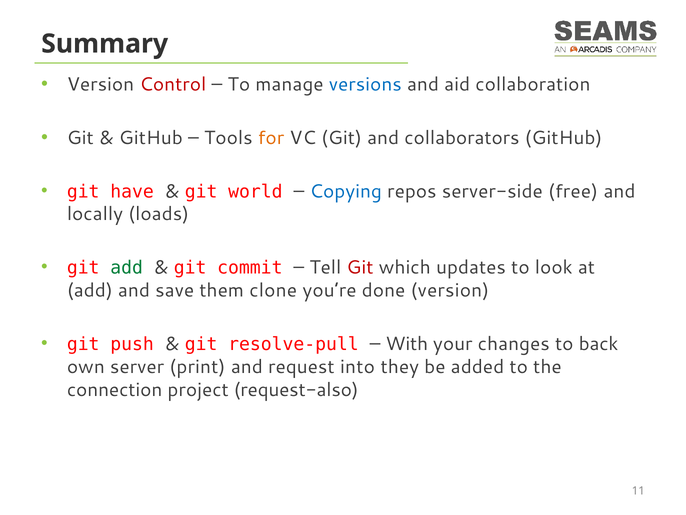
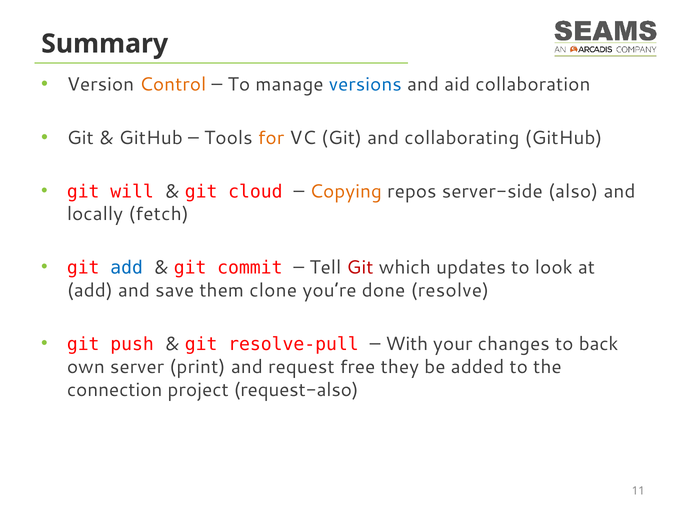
Control colour: red -> orange (173, 84)
collaborators: collaborators -> collaborating (462, 138)
have: have -> will (132, 191)
world: world -> cloud (255, 191)
Copying colour: blue -> orange (346, 191)
free: free -> also (573, 191)
loads: loads -> fetch (159, 214)
add colour: green -> blue (127, 268)
done version: version -> resolve (450, 290)
into: into -> free (358, 366)
